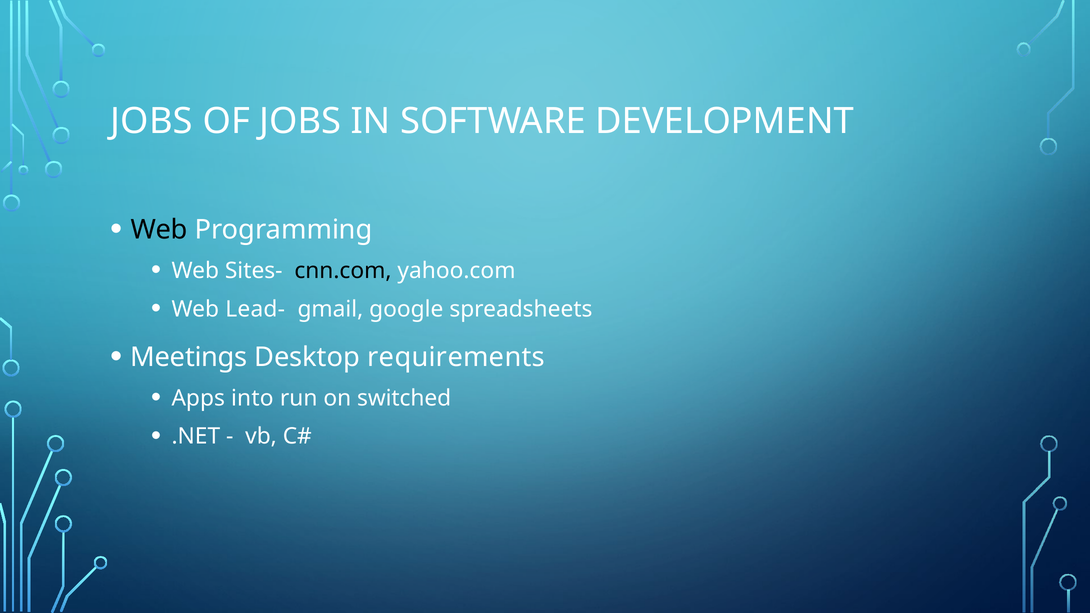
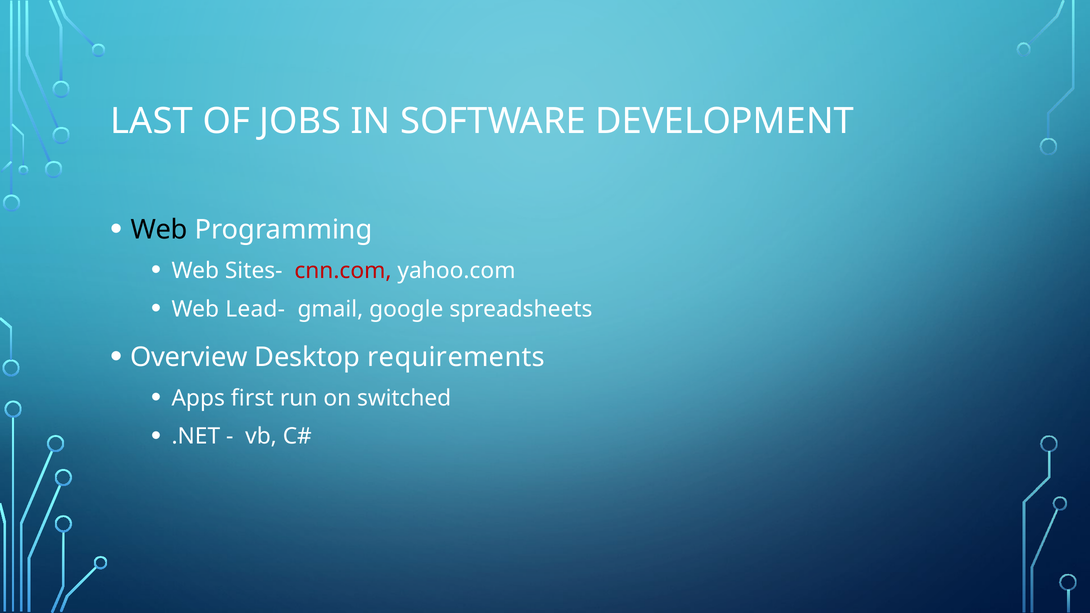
JOBS: JOBS -> LAST (152, 121)
cnn.com colour: black -> red (343, 271)
Meetings: Meetings -> Overview (189, 357)
into: into -> first (252, 398)
